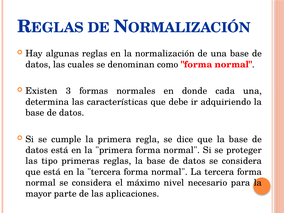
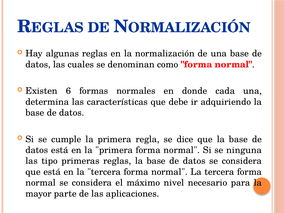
3: 3 -> 6 (68, 91)
proteger: proteger -> ninguna (244, 150)
